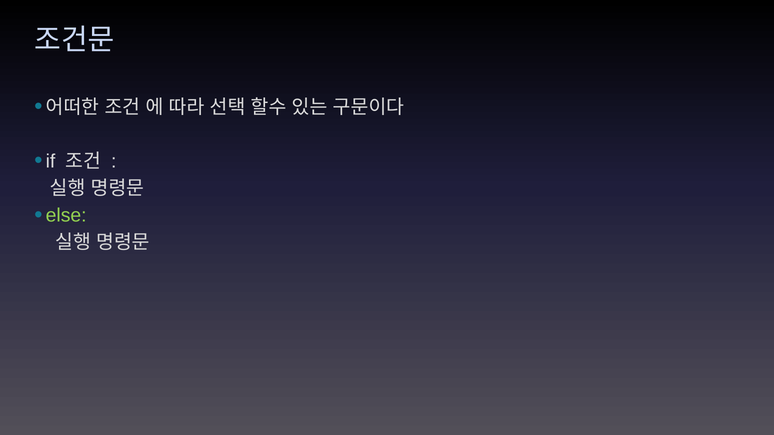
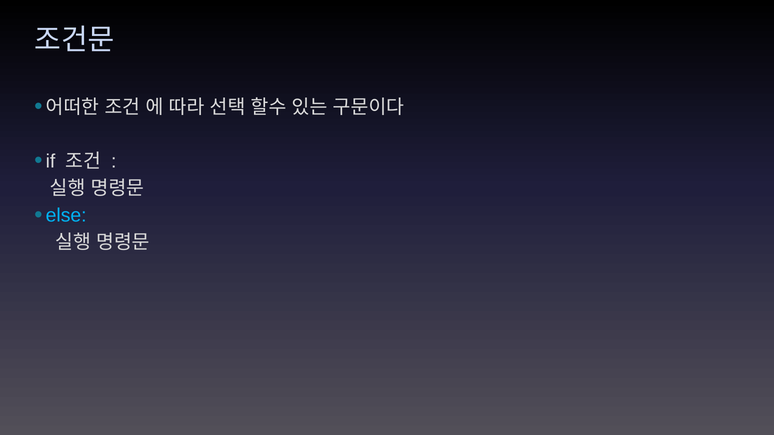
else colour: light green -> light blue (66, 216)
